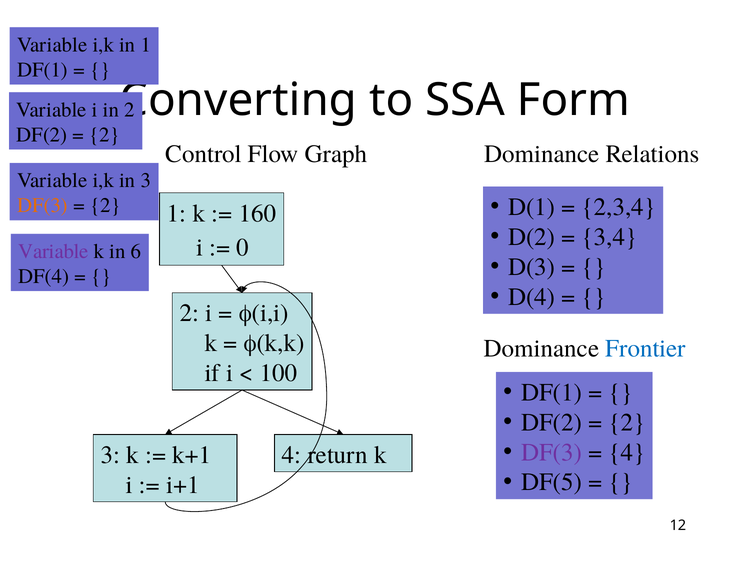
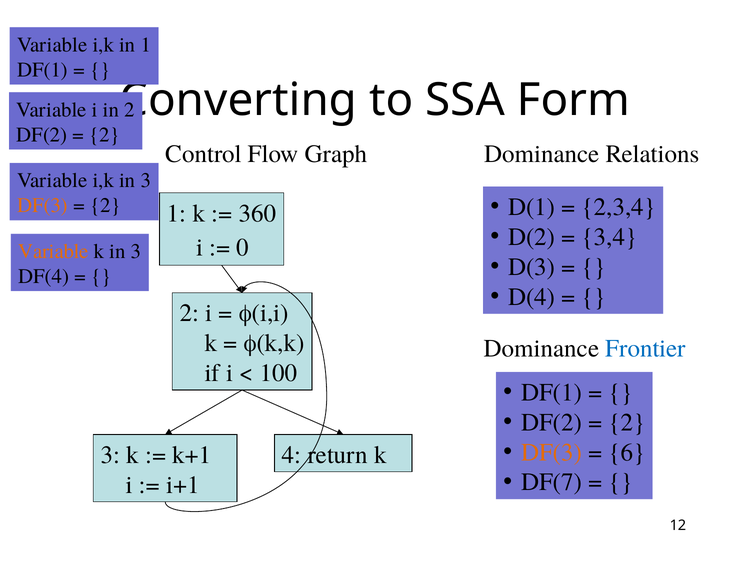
160: 160 -> 360 (257, 213)
Variable colour: purple -> orange (53, 252)
k in 6: 6 -> 3 (136, 252)
DF(3 colour: purple -> orange (552, 453)
4: 4 -> 6 (627, 453)
DF(5: DF(5 -> DF(7 (552, 483)
